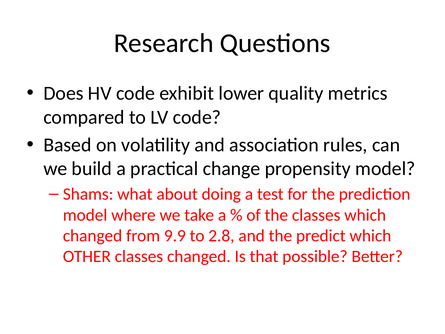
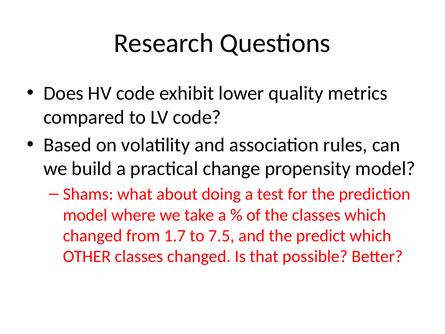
9.9: 9.9 -> 1.7 (175, 236)
2.8: 2.8 -> 7.5 (221, 236)
